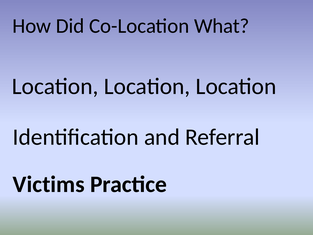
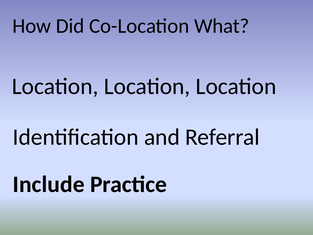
Victims: Victims -> Include (49, 184)
